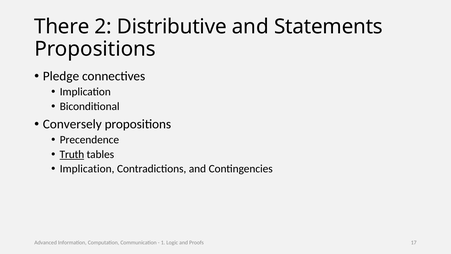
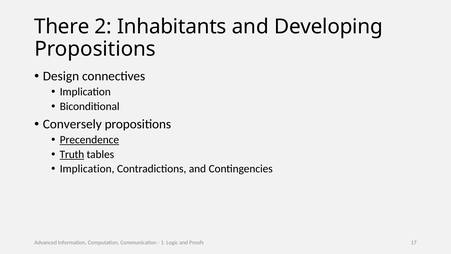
Distributive: Distributive -> Inhabitants (172, 27)
Statements: Statements -> Developing (328, 27)
Pledge: Pledge -> Design (61, 76)
Precendence underline: none -> present (89, 140)
